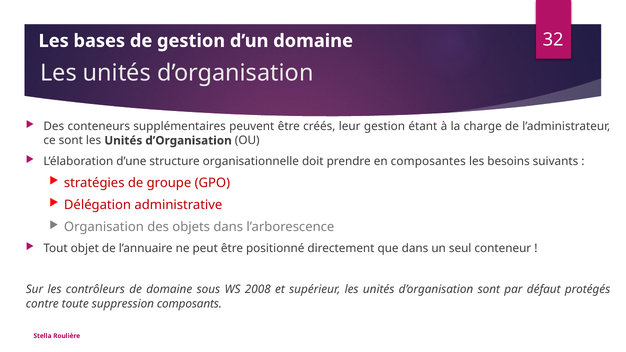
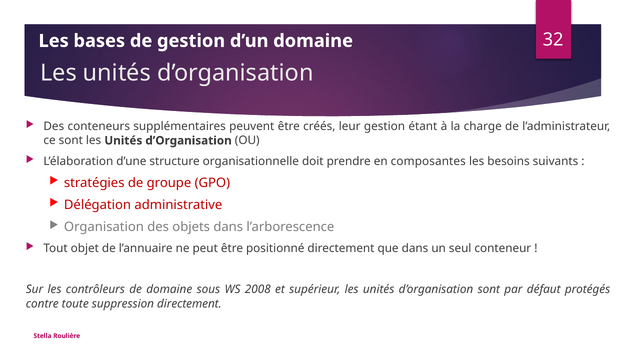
suppression composants: composants -> directement (189, 304)
